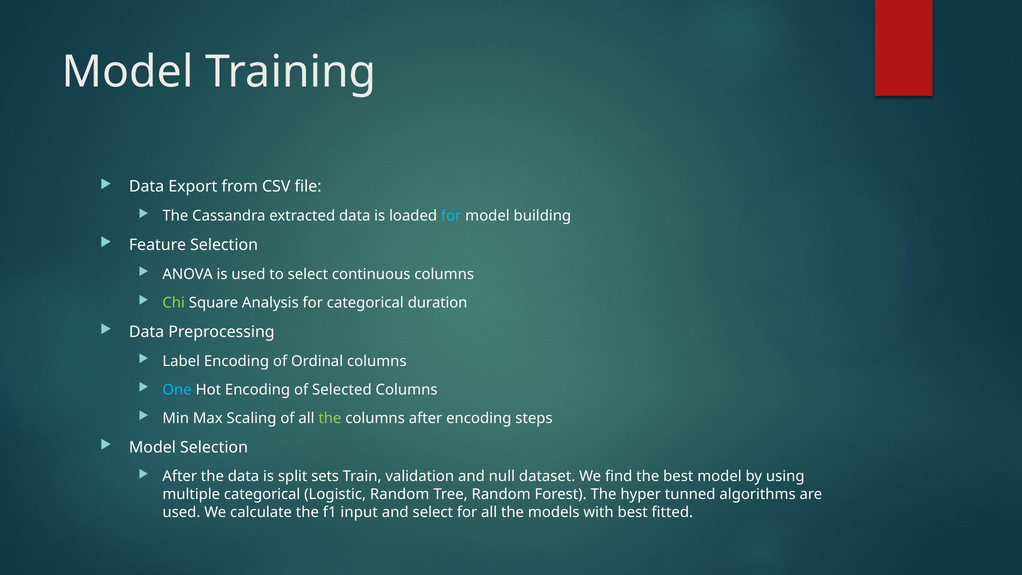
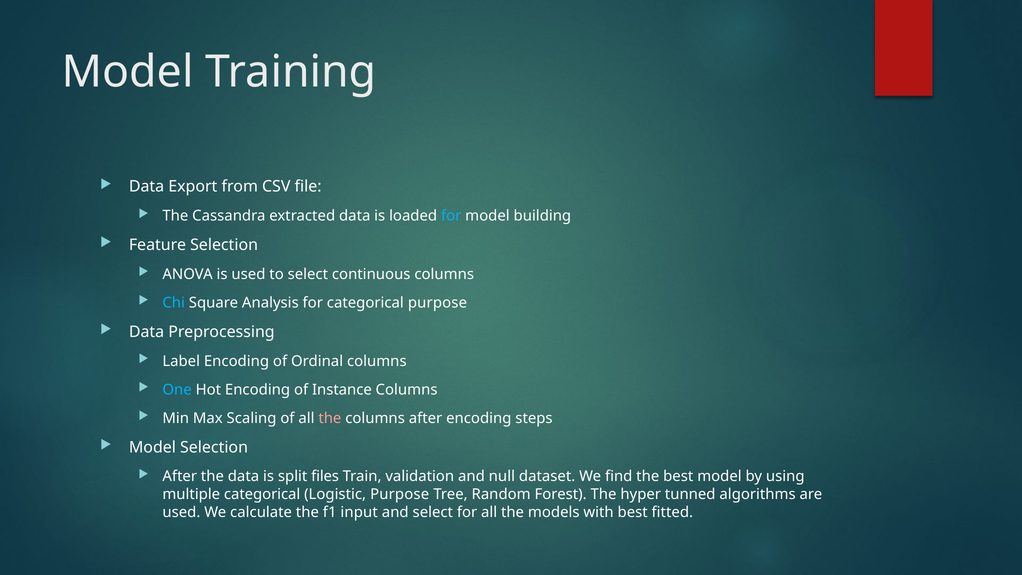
Chi colour: light green -> light blue (174, 303)
categorical duration: duration -> purpose (437, 303)
Selected: Selected -> Instance (342, 390)
the colour: light green -> pink (330, 418)
sets: sets -> files (325, 476)
Logistic Random: Random -> Purpose (400, 494)
